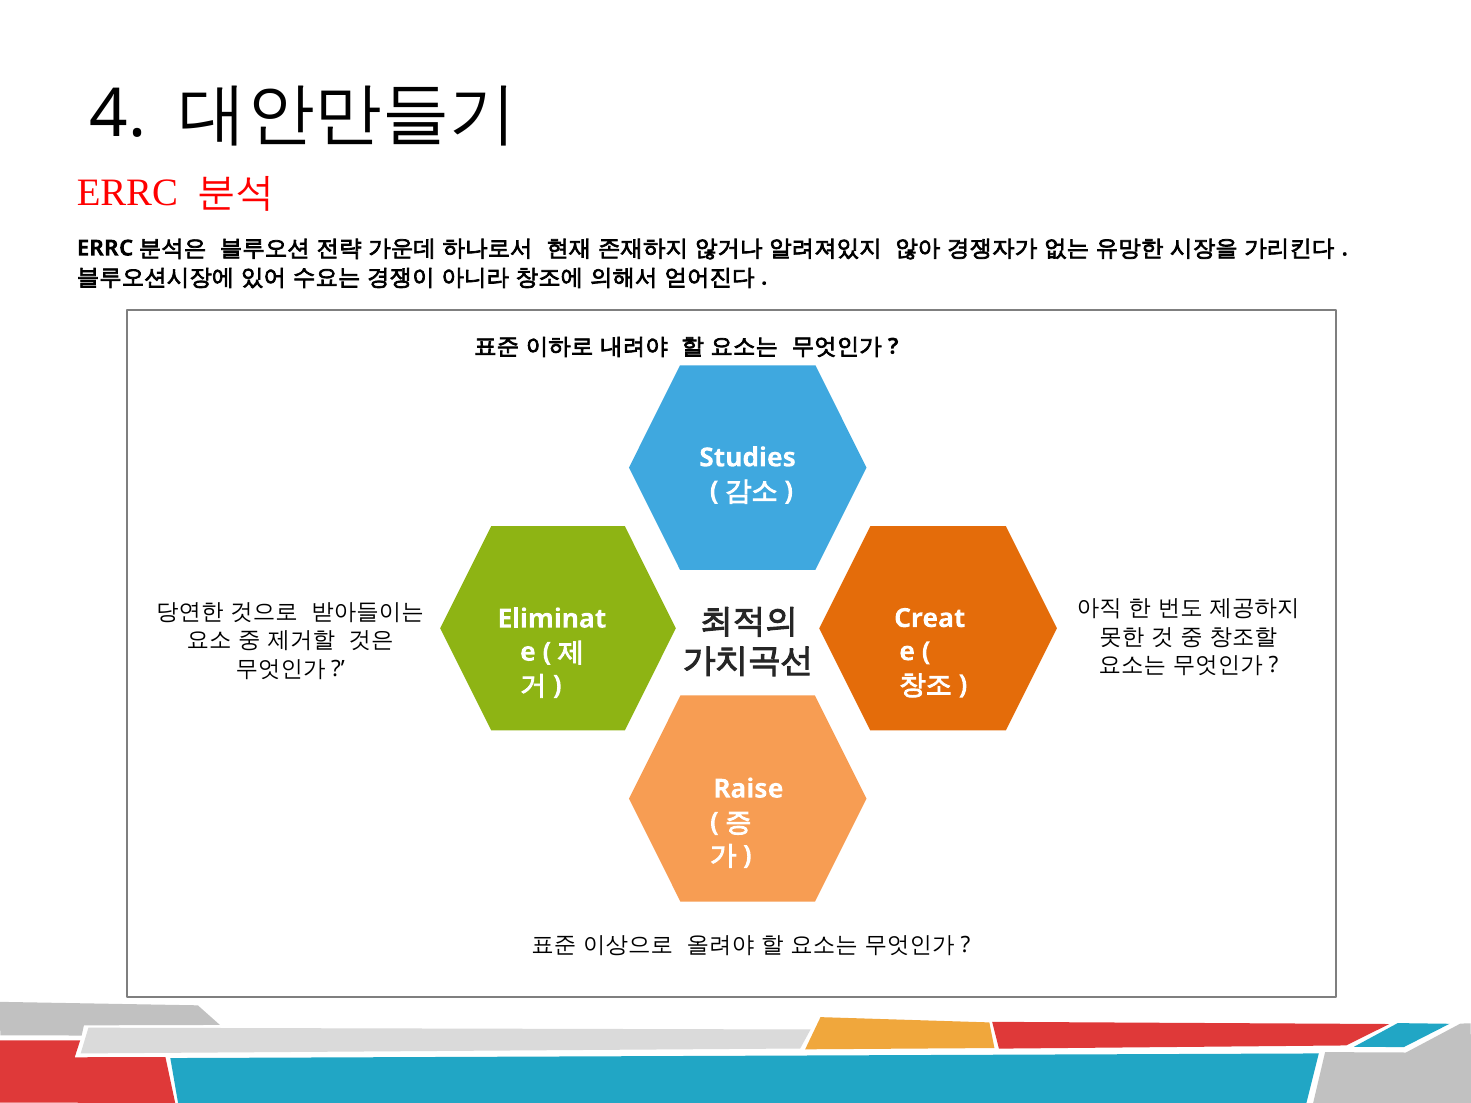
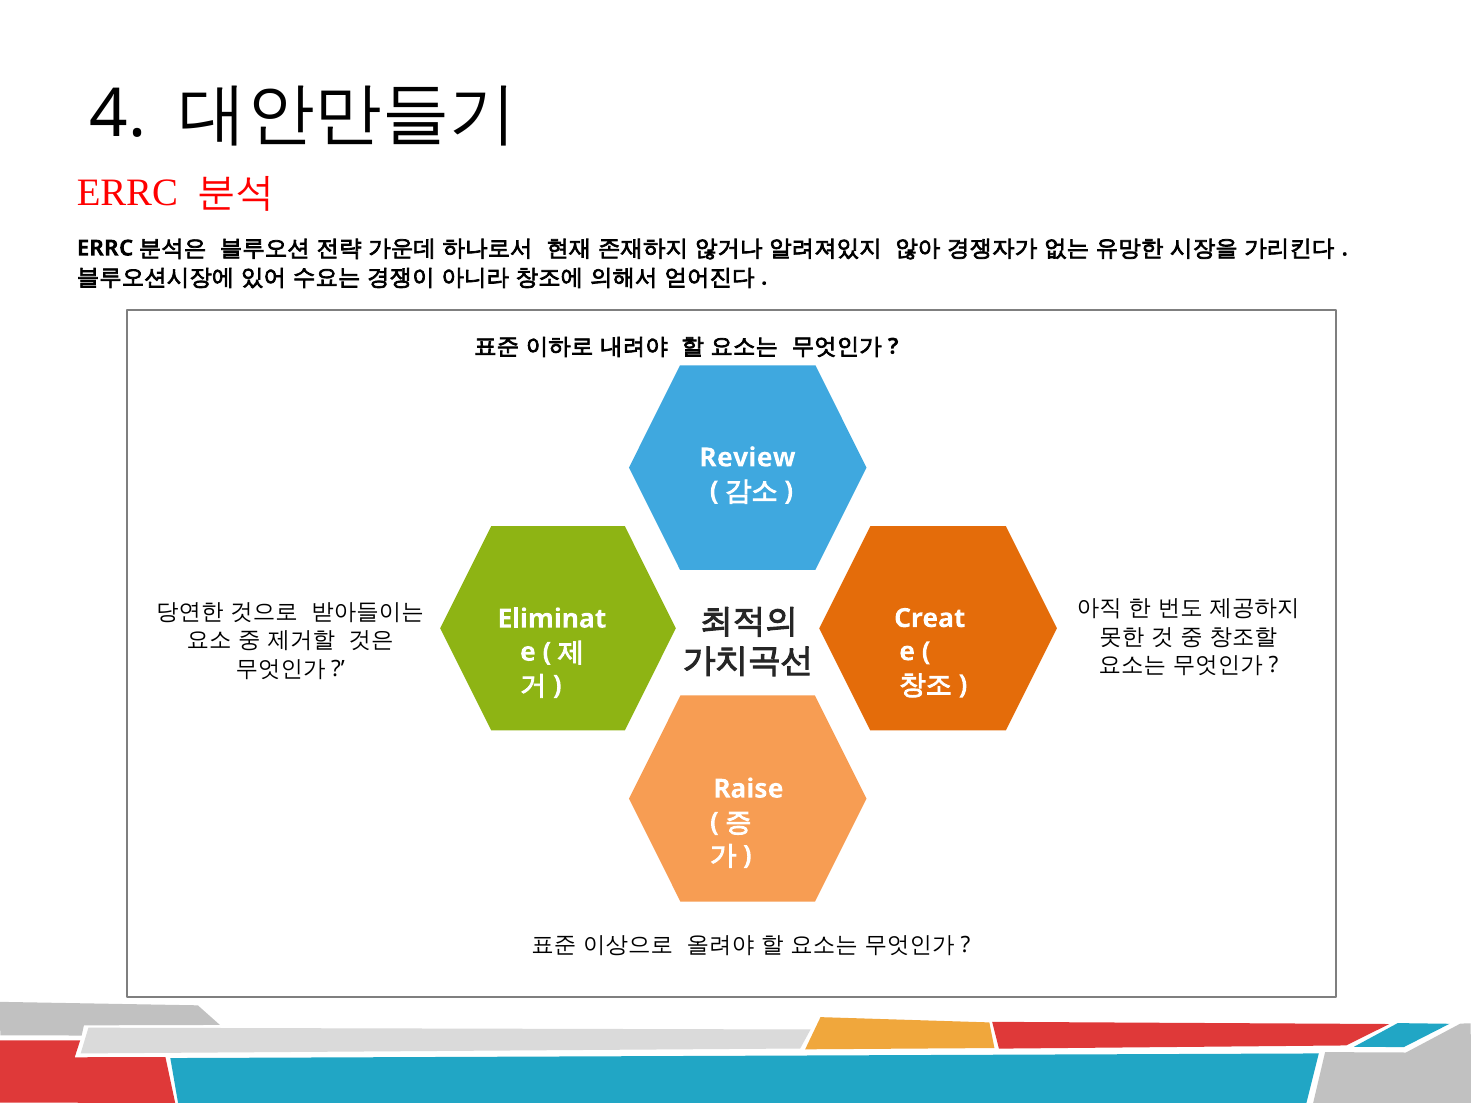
Studies: Studies -> Review (747, 458)
